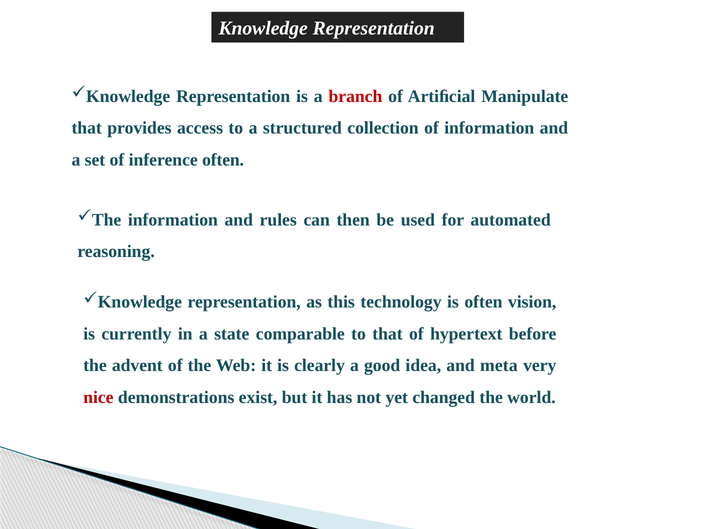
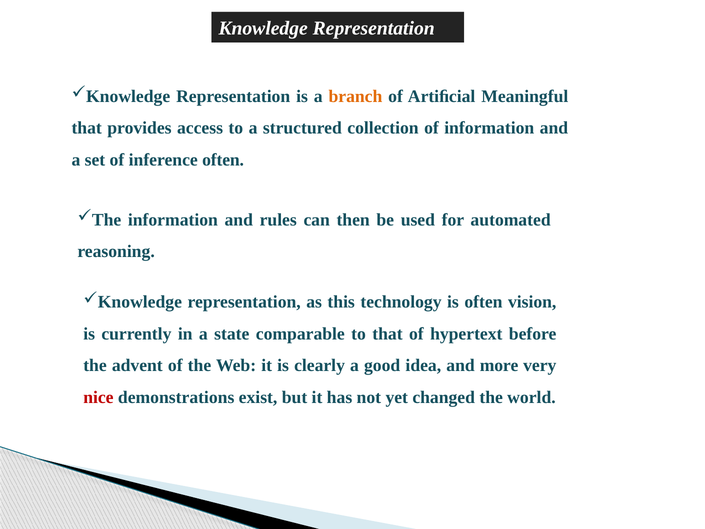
branch colour: red -> orange (355, 96)
Manipulate: Manipulate -> Meaningful (525, 96)
meta: meta -> more (499, 365)
